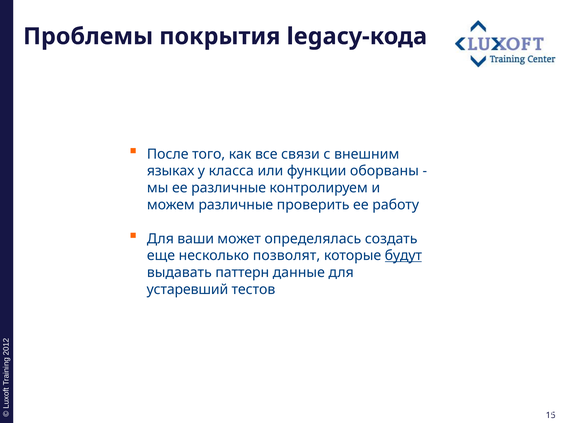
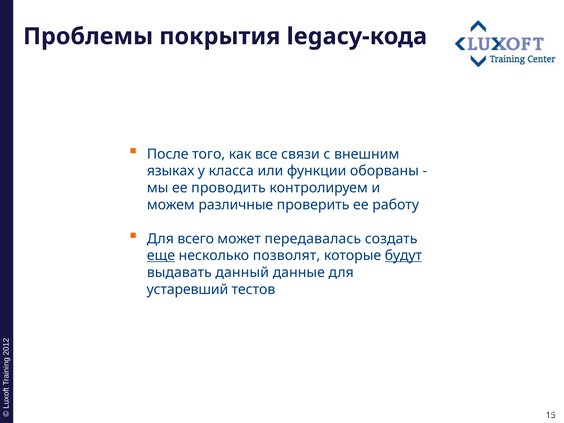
ее различные: различные -> проводить (228, 188)
ваши: ваши -> всего (196, 239)
определялась: определялась -> передавалась (313, 239)
еще underline: none -> present (161, 256)
паттерн: паттерн -> данный (242, 273)
